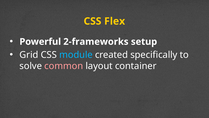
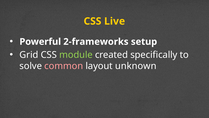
Flex: Flex -> Live (115, 21)
module colour: light blue -> light green (76, 55)
container: container -> unknown (136, 66)
